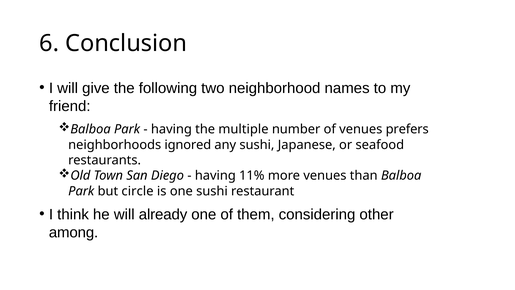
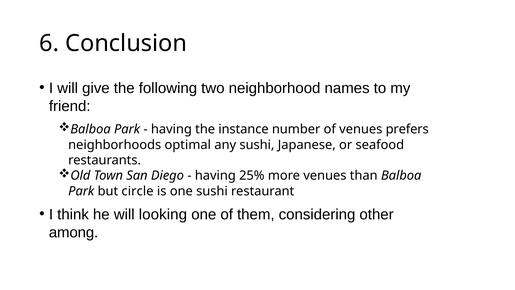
multiple: multiple -> instance (244, 129)
ignored: ignored -> optimal (188, 145)
11%: 11% -> 25% (252, 176)
already: already -> looking (163, 214)
